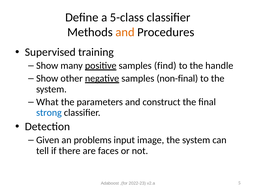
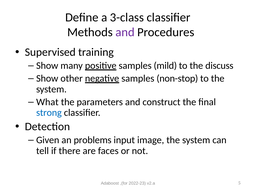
5-class: 5-class -> 3-class (127, 17)
and colour: orange -> purple (125, 32)
find: find -> mild (165, 66)
handle: handle -> discuss (219, 66)
non-final: non-final -> non-stop (177, 78)
